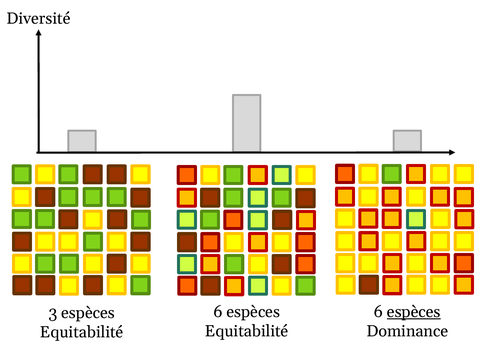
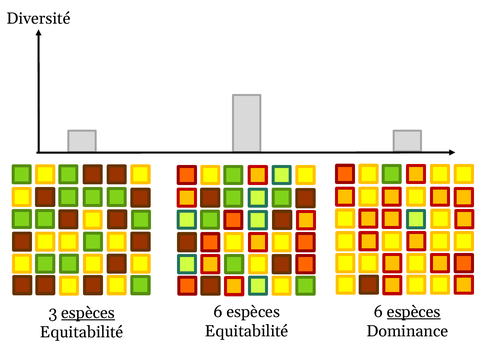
espèces underline: none -> present (88, 313)
